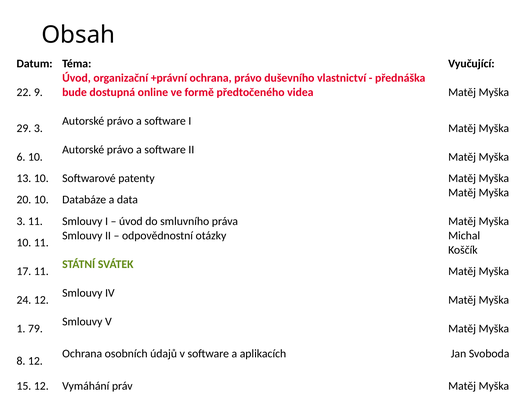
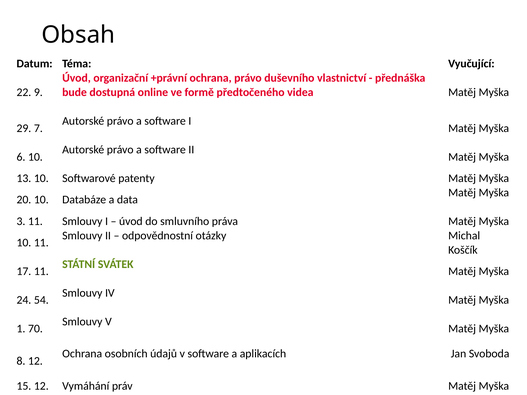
29 3: 3 -> 7 (38, 128)
24 12: 12 -> 54 (41, 300)
79: 79 -> 70 (35, 329)
